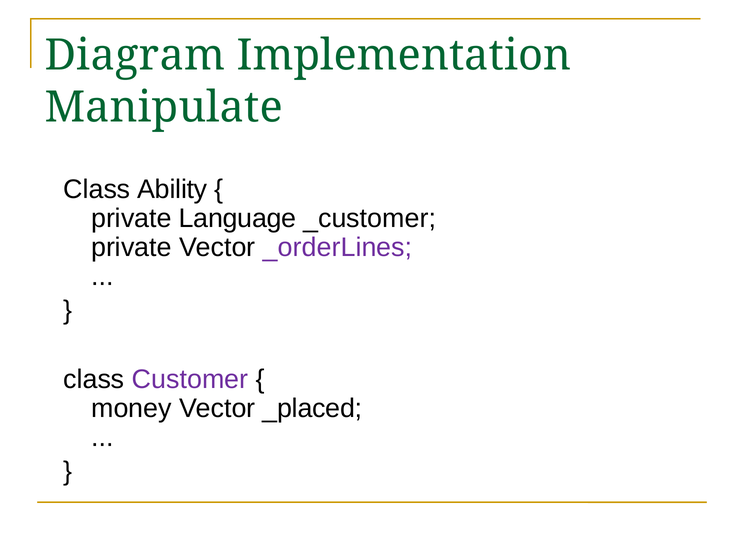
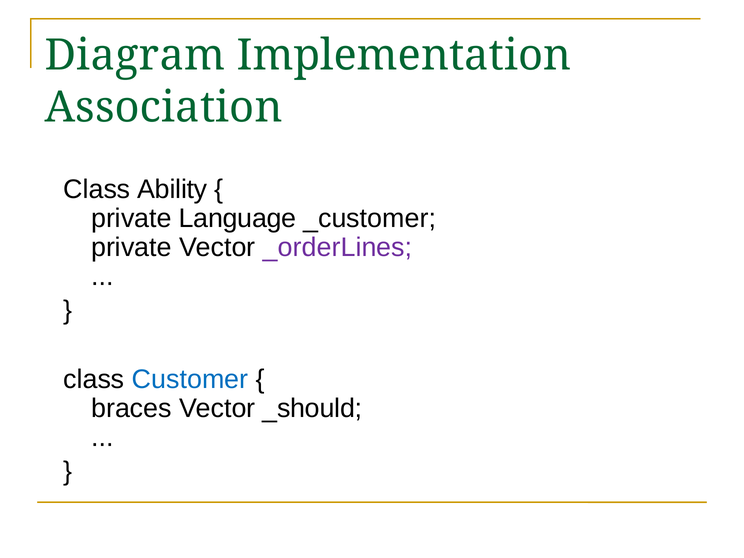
Manipulate: Manipulate -> Association (164, 107)
Customer colour: purple -> blue (190, 379)
money: money -> braces (131, 408)
_placed: _placed -> _should (312, 408)
